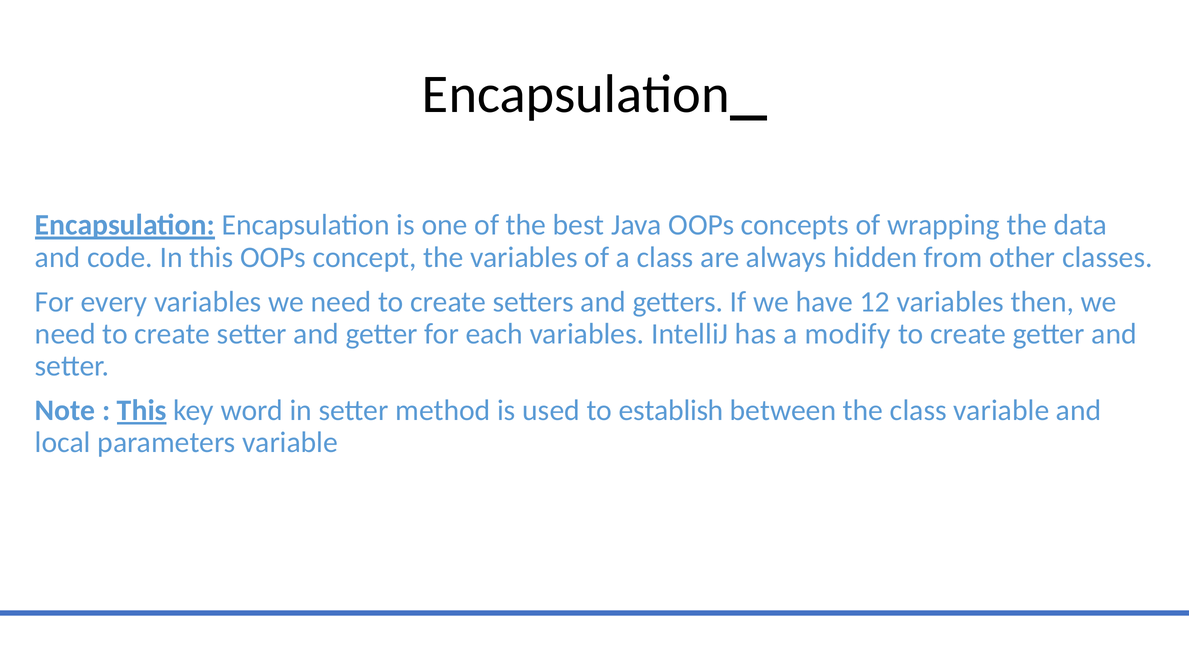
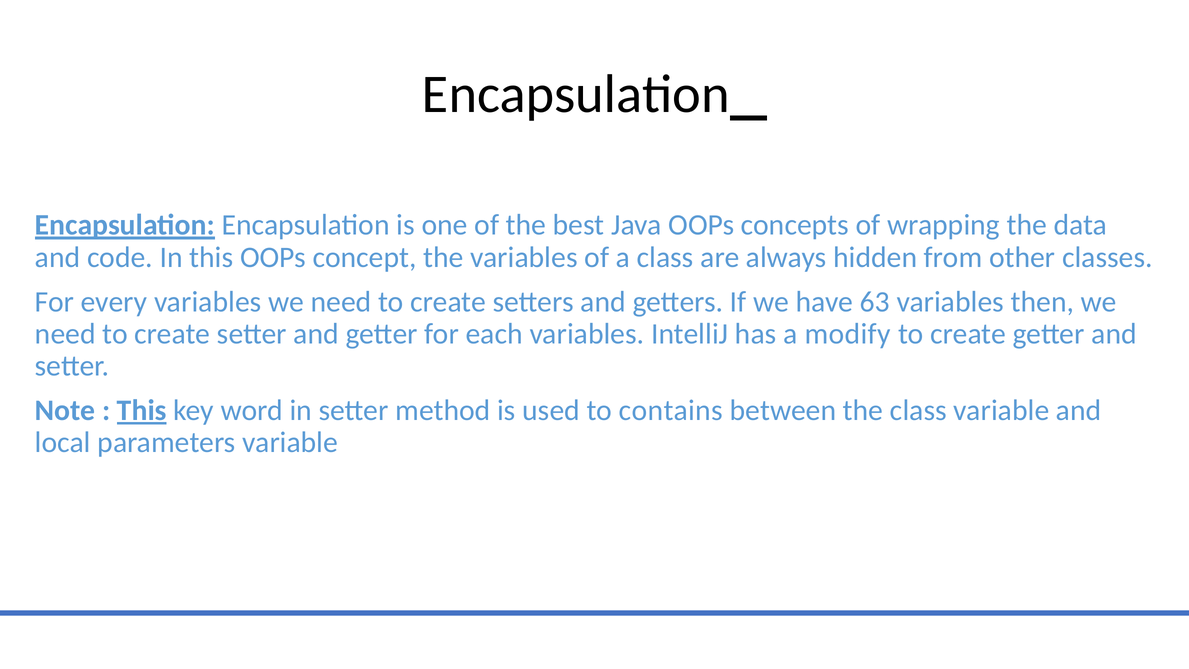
12: 12 -> 63 (875, 302)
establish: establish -> contains (671, 410)
